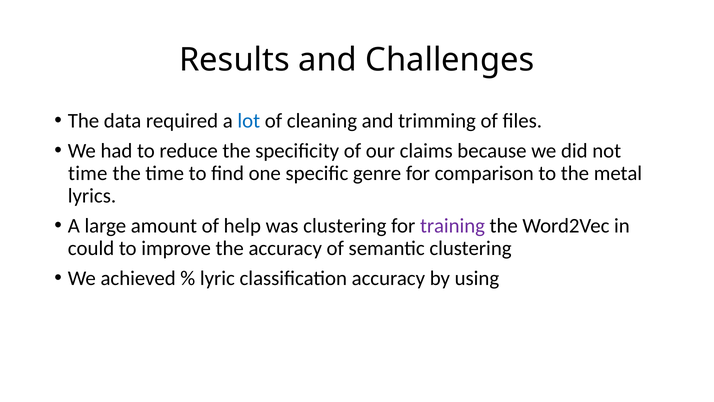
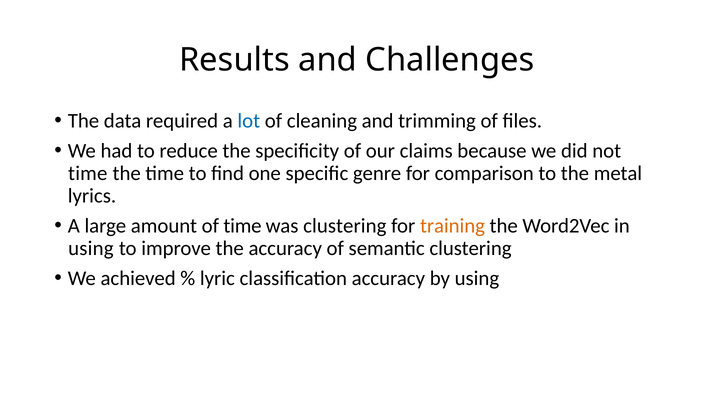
of help: help -> time (242, 226)
training colour: purple -> orange (452, 226)
could: could -> using (91, 248)
